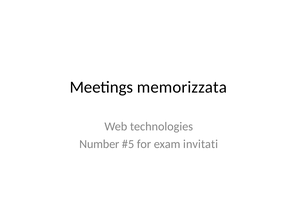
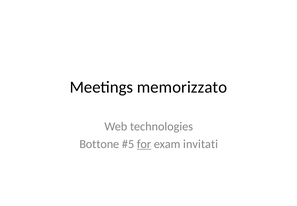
memorizzata: memorizzata -> memorizzato (182, 87)
Number: Number -> Bottone (99, 144)
for underline: none -> present (144, 144)
